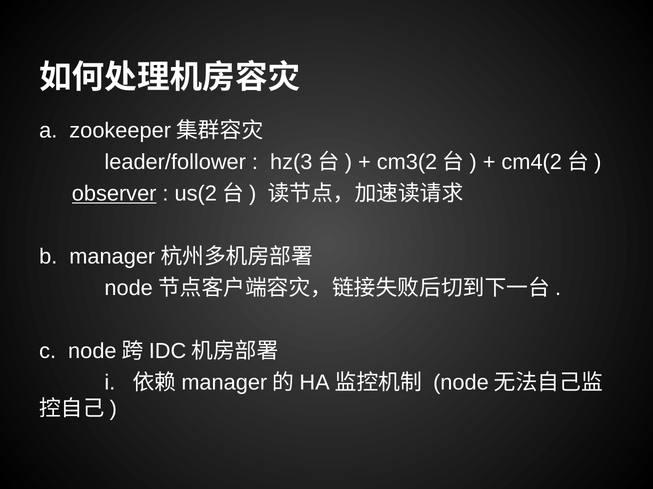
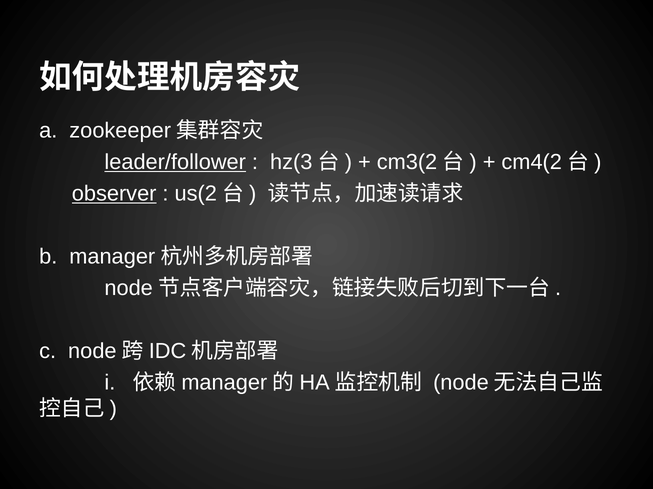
leader/follower underline: none -> present (175, 162)
